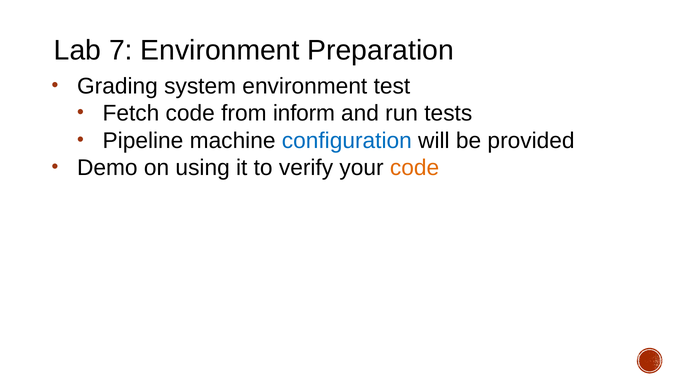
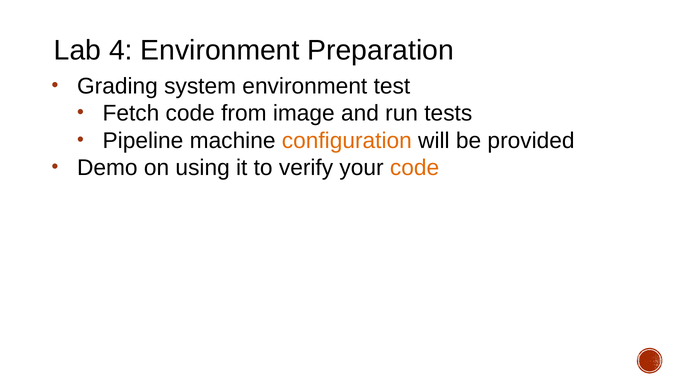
7: 7 -> 4 (121, 50)
inform: inform -> image (304, 113)
configuration colour: blue -> orange (347, 141)
